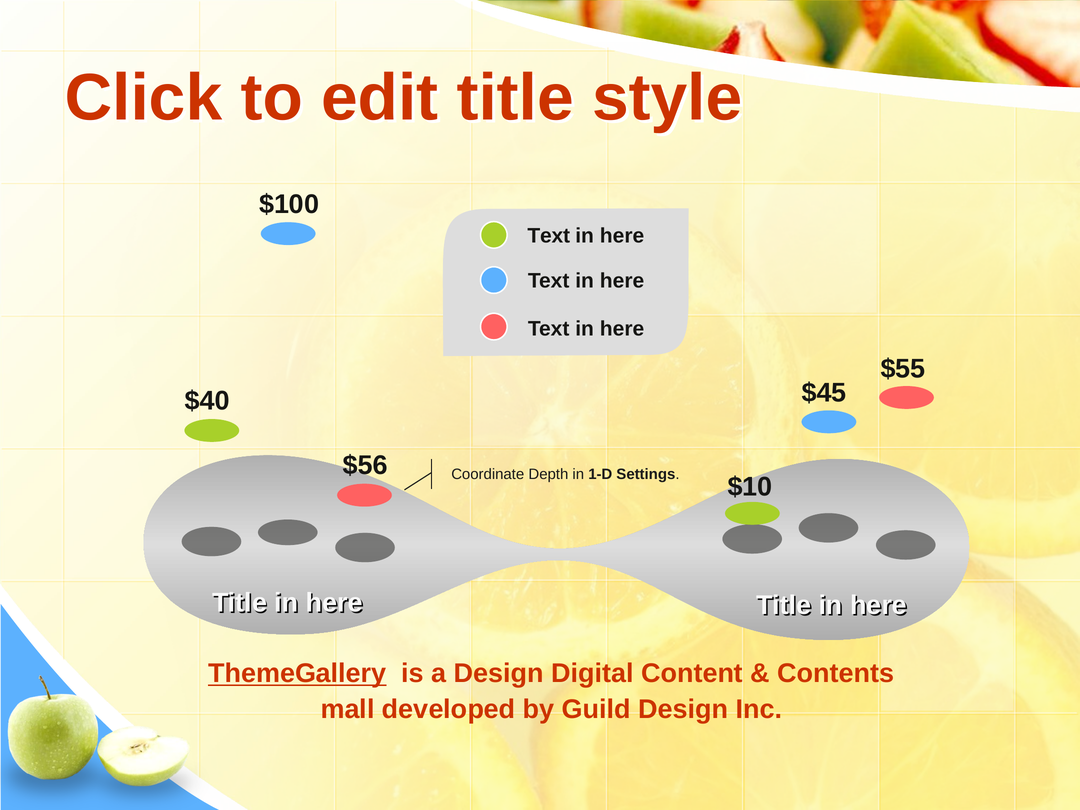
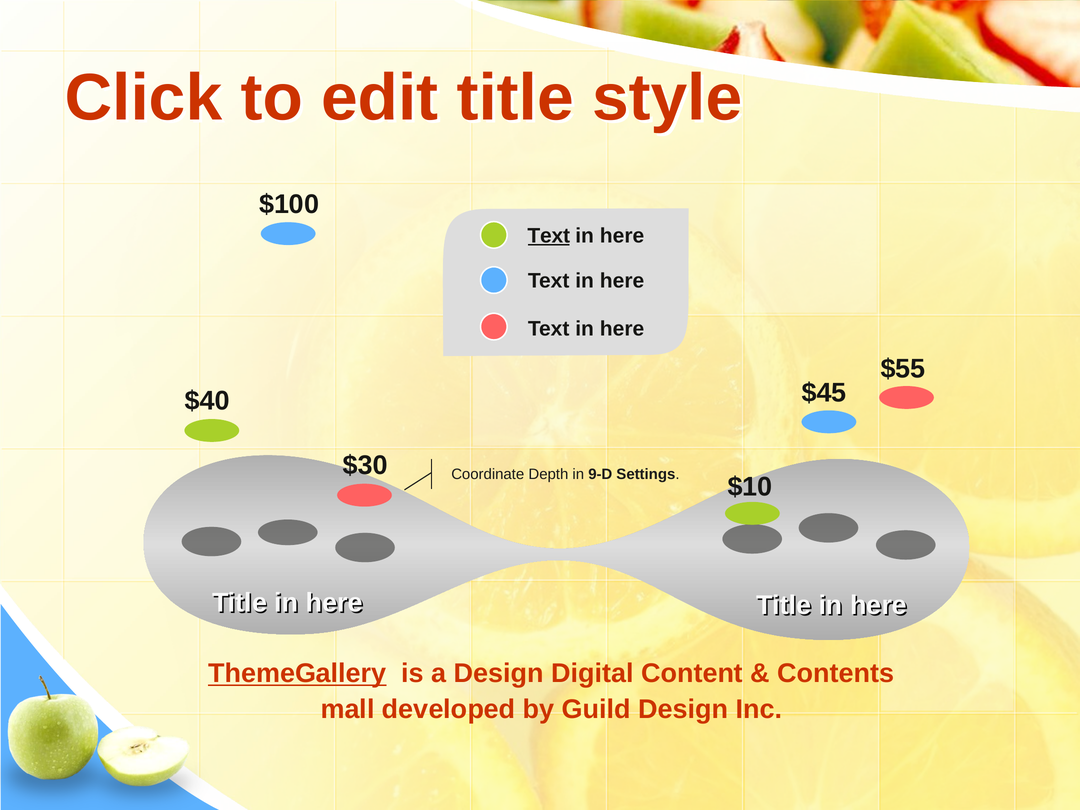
Text underline: none -> present (549, 236)
$56: $56 -> $30 (365, 465)
1-D: 1-D -> 9-D (600, 474)
